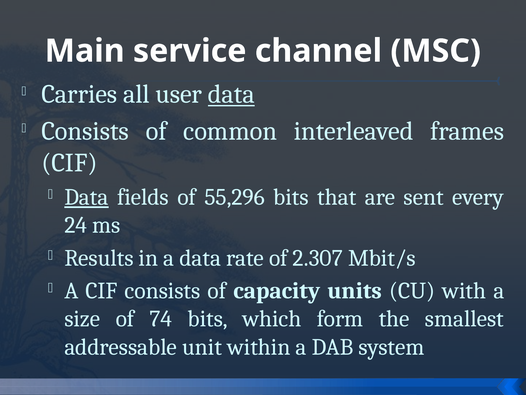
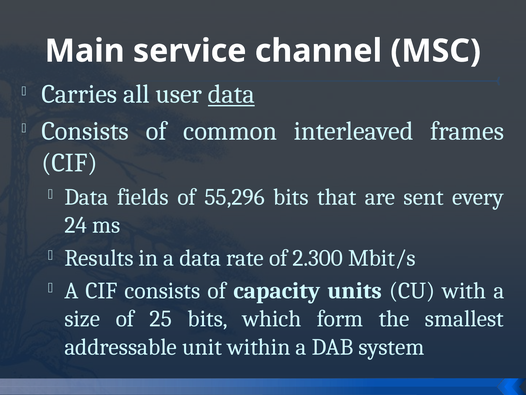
Data underline: present -> none (86, 197)
2.307: 2.307 -> 2.300 (318, 258)
74: 74 -> 25 (161, 318)
